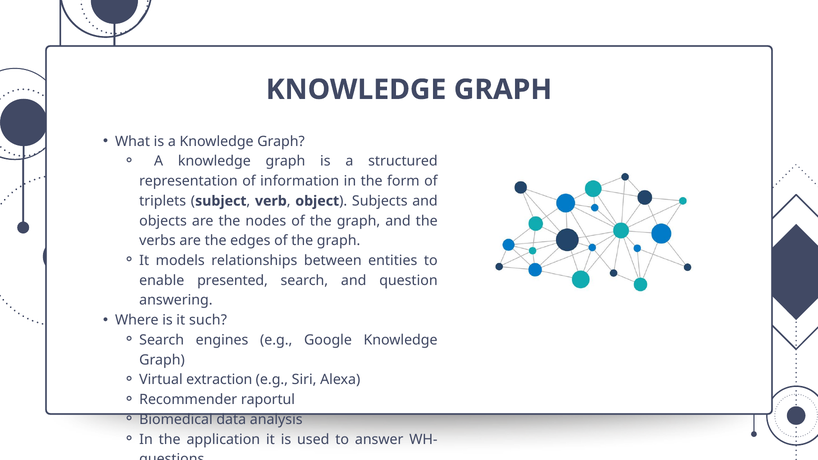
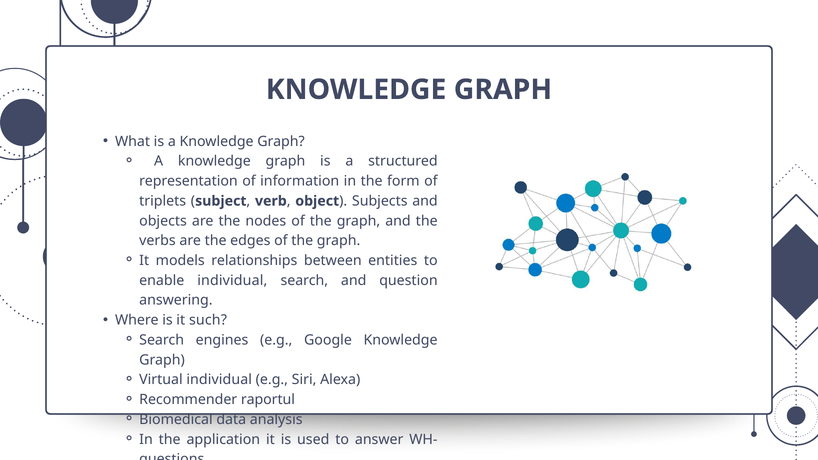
enable presented: presented -> individual (232, 281)
Virtual extraction: extraction -> individual (219, 380)
